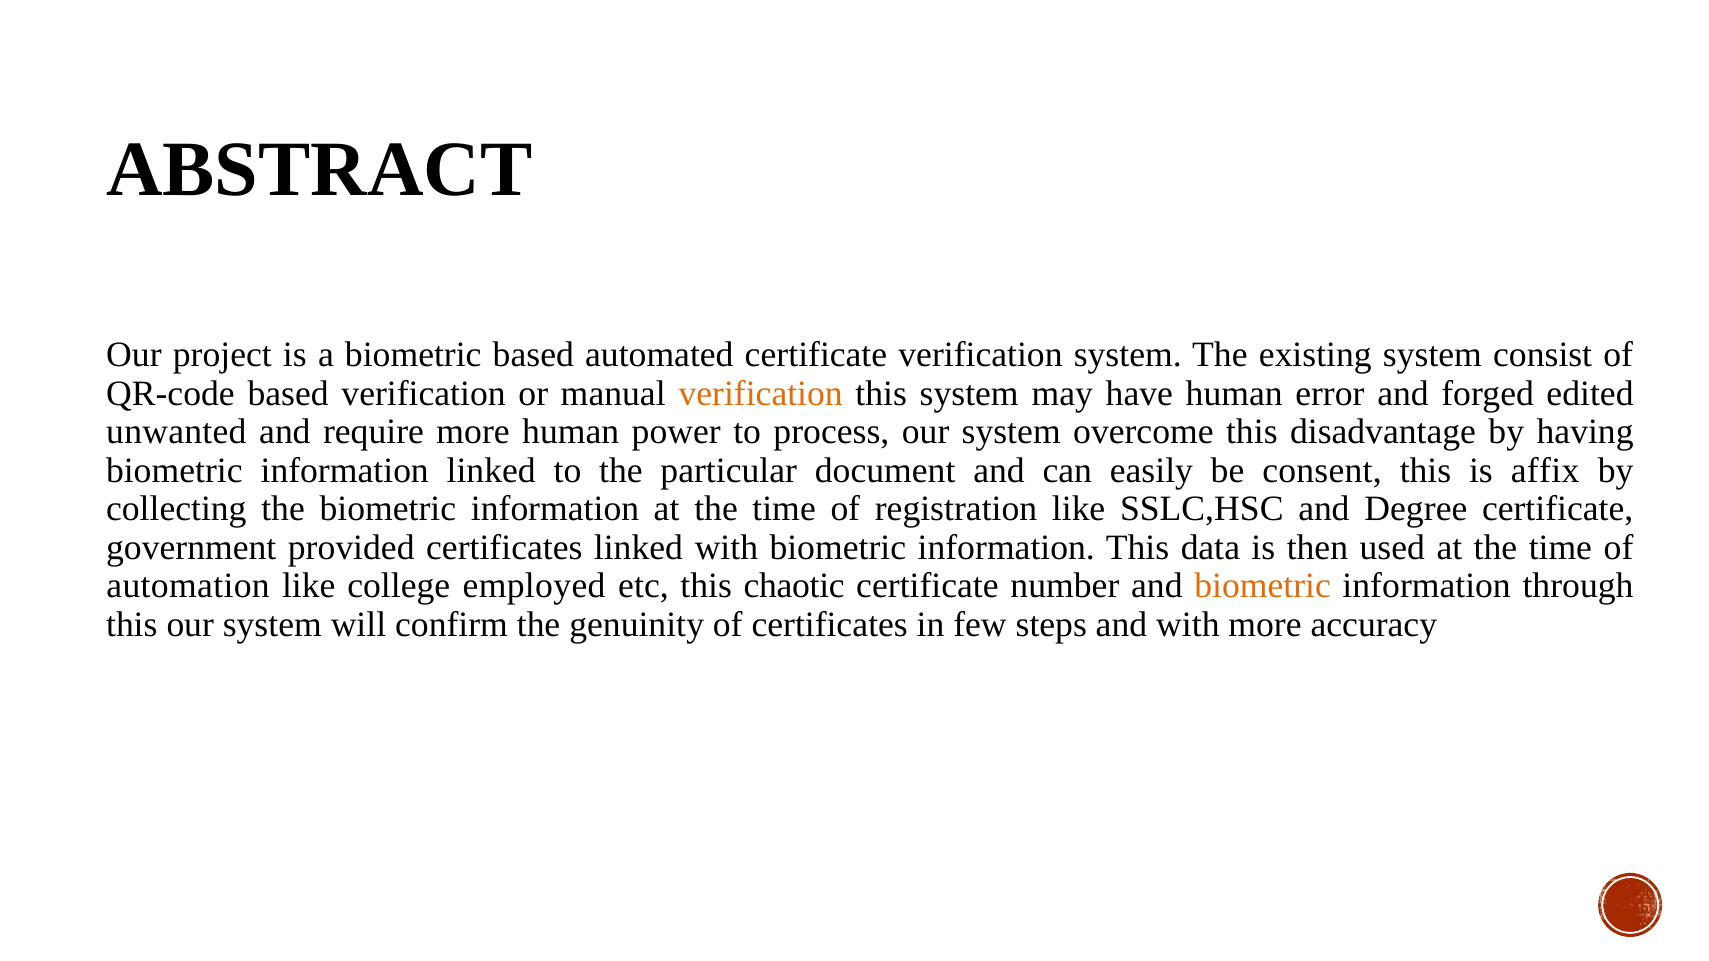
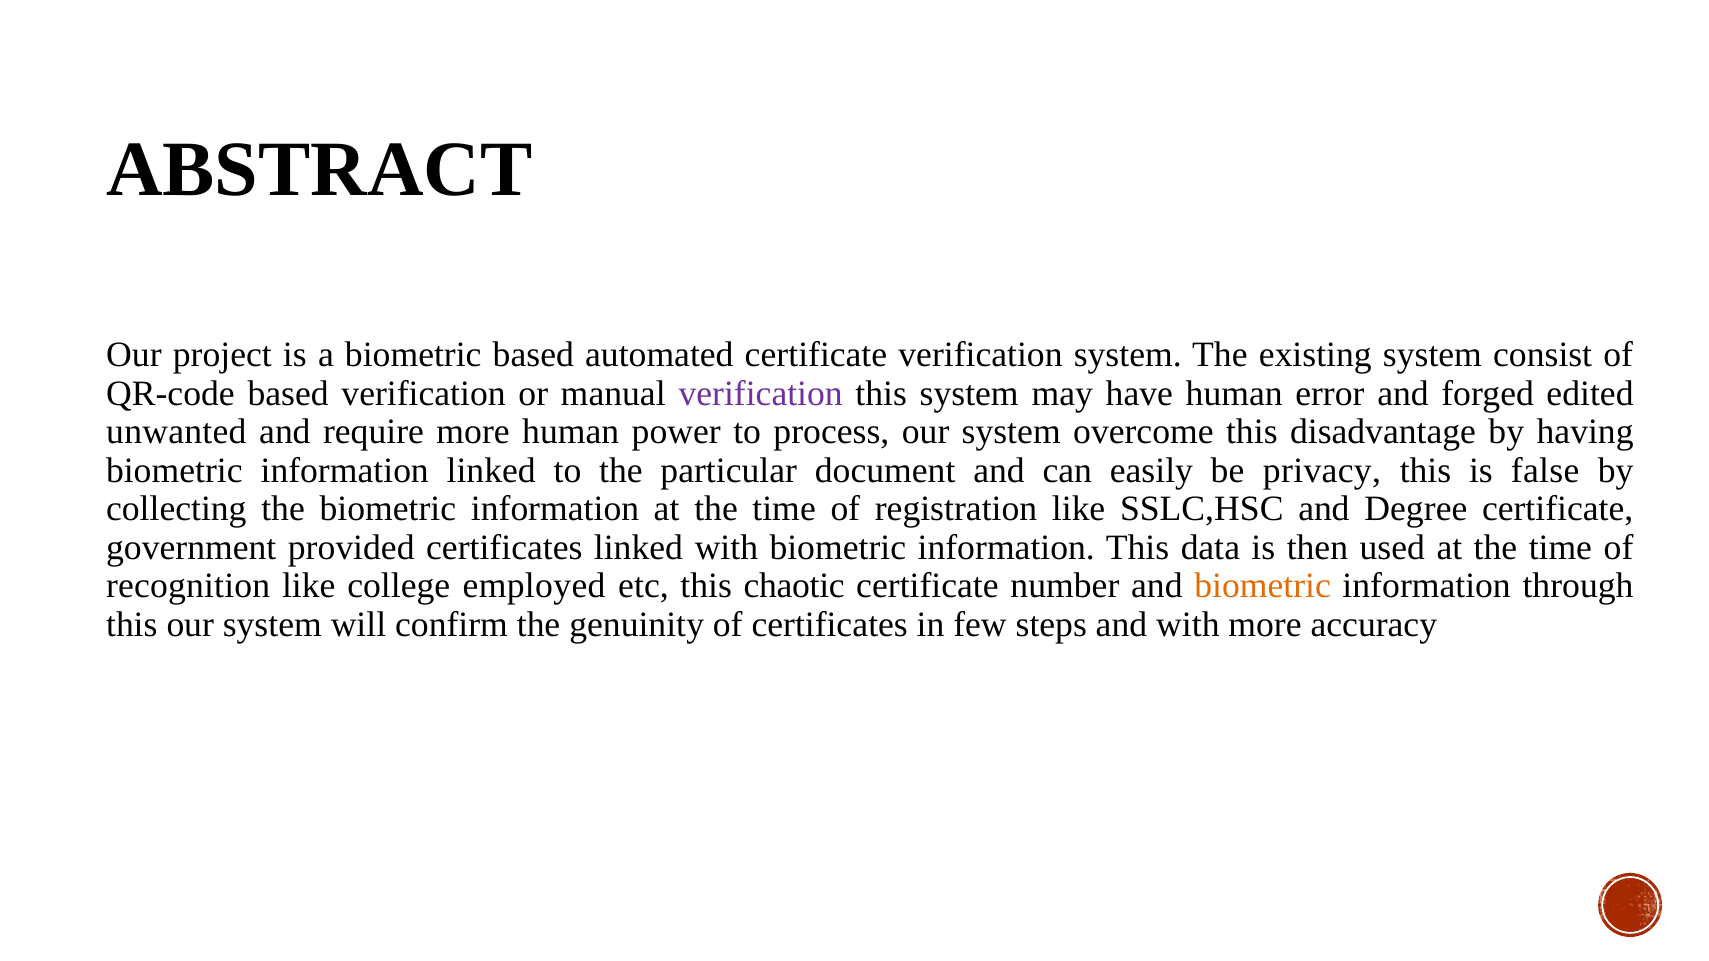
verification colour: orange -> purple (761, 394)
consent: consent -> privacy (1322, 471)
affix: affix -> false (1545, 471)
automation: automation -> recognition (188, 586)
